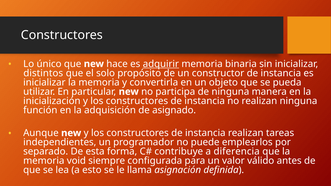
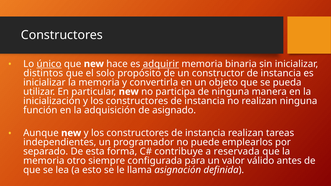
único underline: none -> present (49, 64)
diferencia: diferencia -> reservada (237, 152)
void: void -> otro (76, 161)
